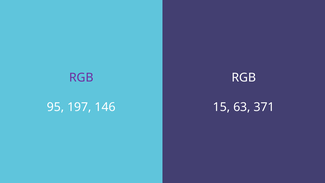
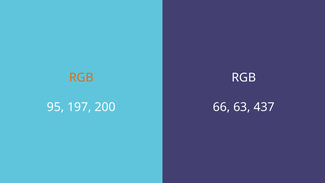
RGB colour: purple -> orange (81, 78)
146: 146 -> 200 (105, 107)
15: 15 -> 66 (222, 107)
371: 371 -> 437 (264, 107)
